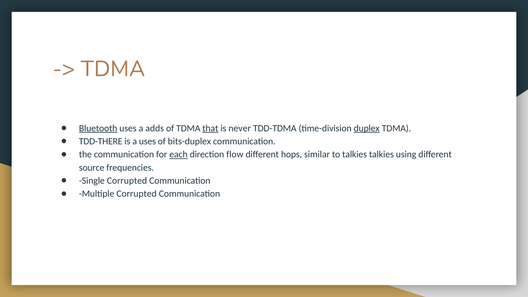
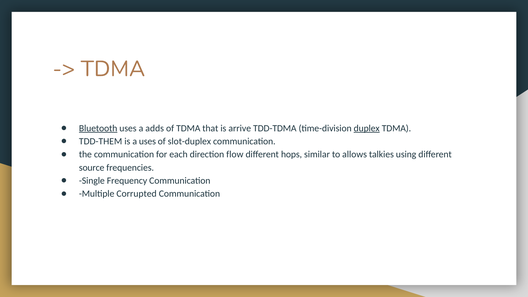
that underline: present -> none (210, 128)
never: never -> arrive (240, 128)
TDD-THERE: TDD-THERE -> TDD-THEM (101, 141)
bits-duplex: bits-duplex -> slot-duplex (189, 141)
each underline: present -> none (179, 154)
to talkies: talkies -> allows (355, 154)
Single Corrupted: Corrupted -> Frequency (127, 181)
